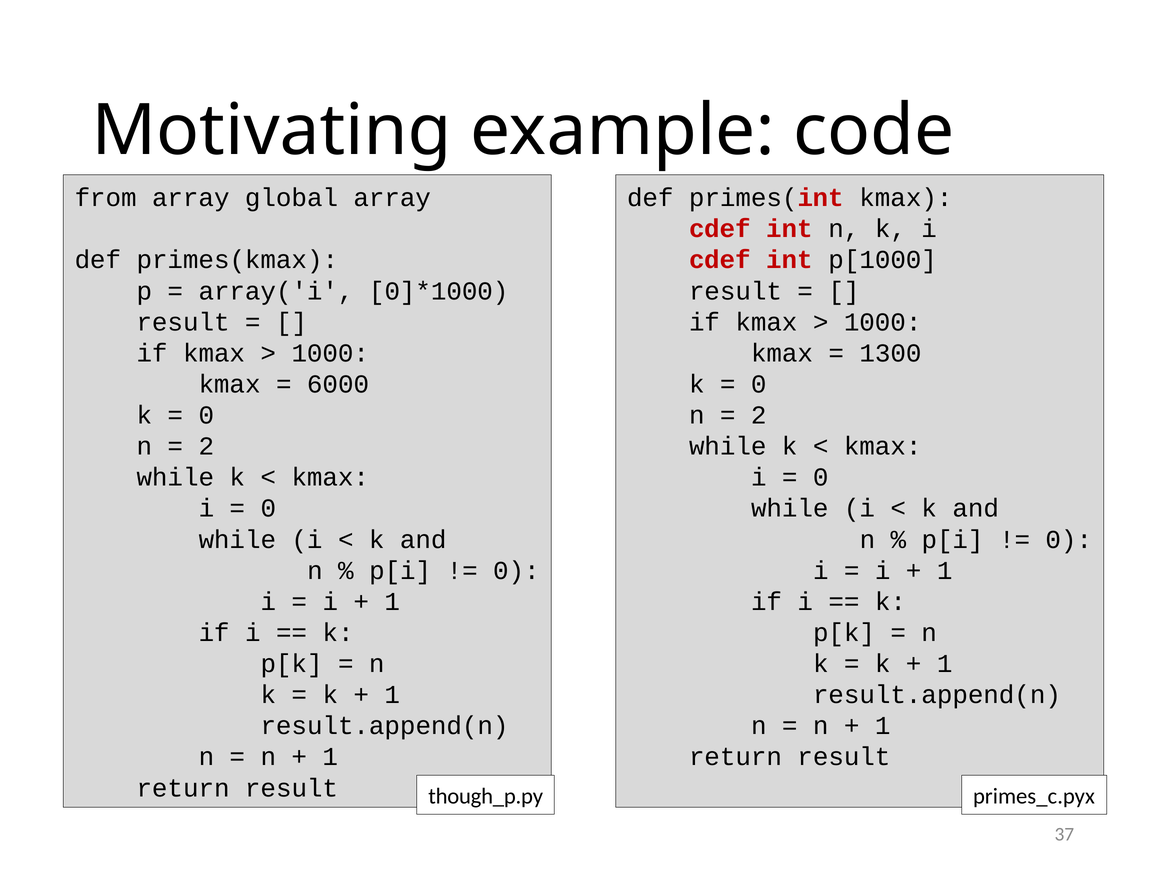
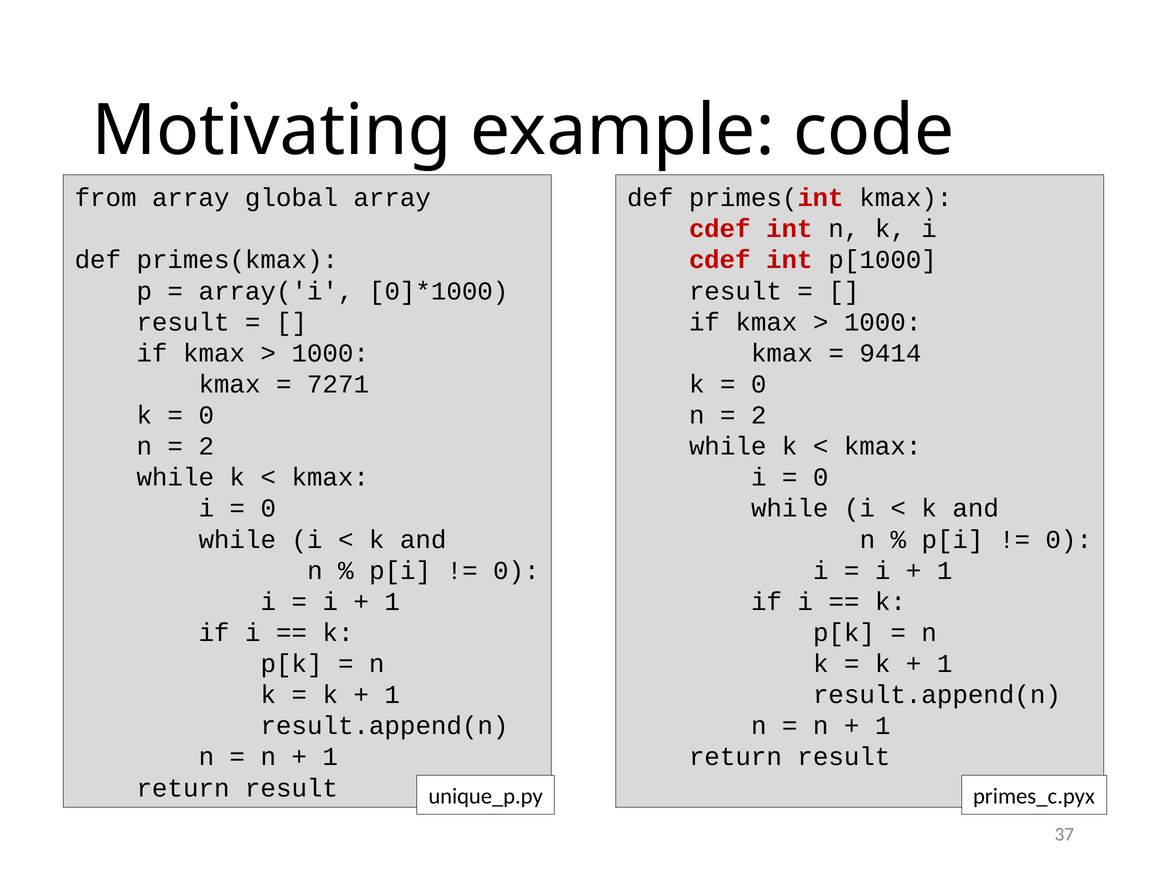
1300: 1300 -> 9414 (890, 353)
6000: 6000 -> 7271 (338, 384)
though_p.py: though_p.py -> unique_p.py (486, 797)
